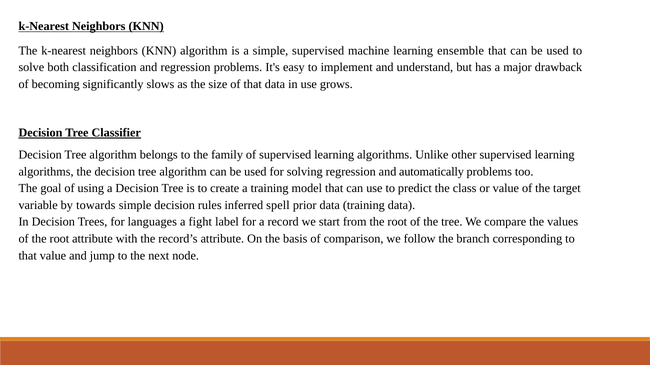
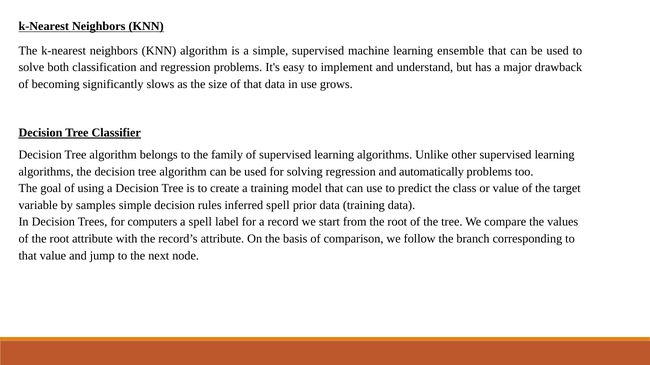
towards: towards -> samples (96, 206)
languages: languages -> computers (152, 222)
a fight: fight -> spell (200, 222)
